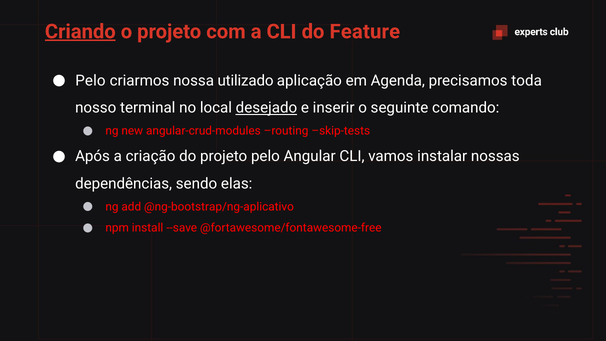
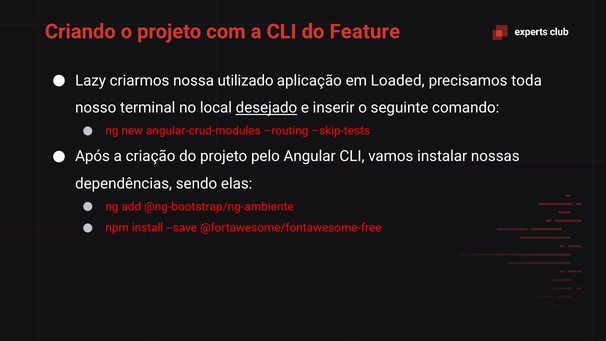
Criando underline: present -> none (80, 32)
Pelo: Pelo -> Lazy (91, 81)
Agenda: Agenda -> Loaded (398, 81)
@ng-bootstrap/ng-aplicativo: @ng-bootstrap/ng-aplicativo -> @ng-bootstrap/ng-ambiente (219, 207)
